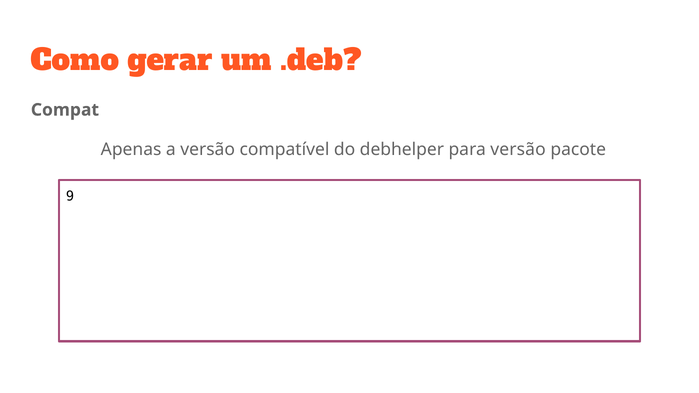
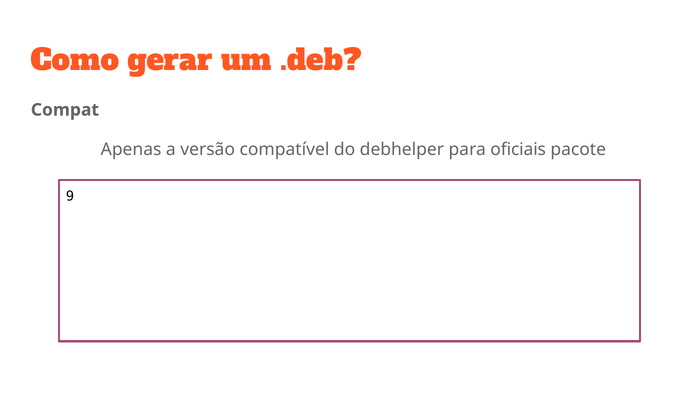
para versão: versão -> oficiais (518, 150)
